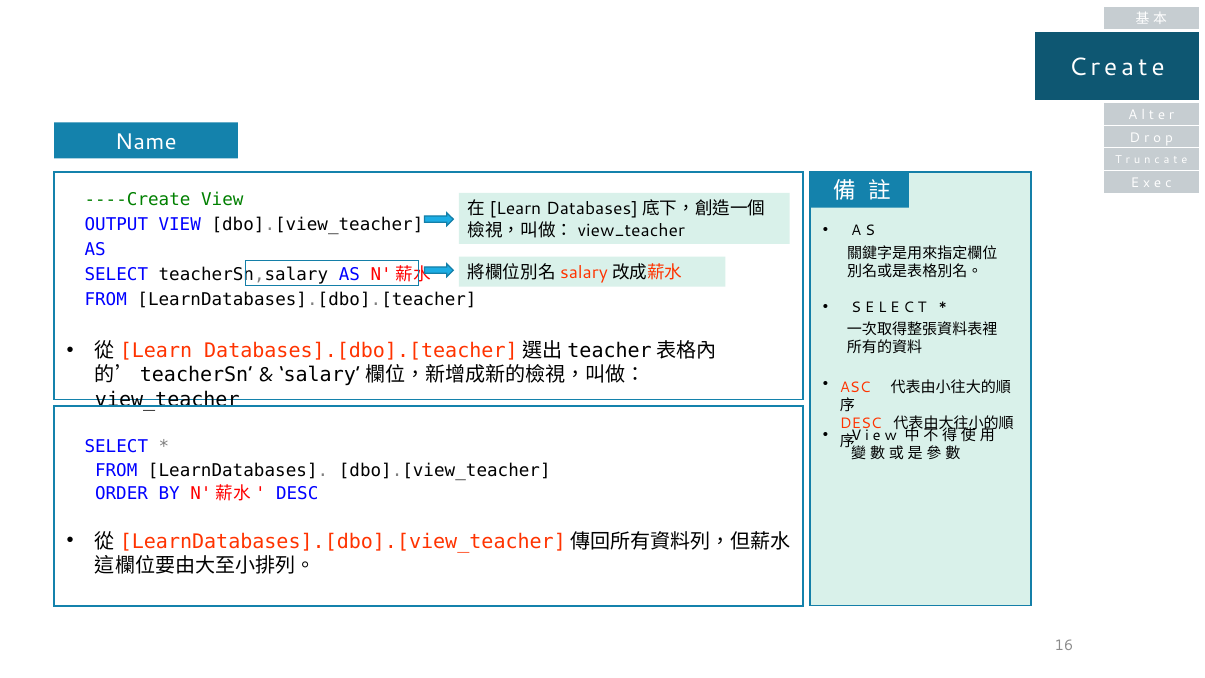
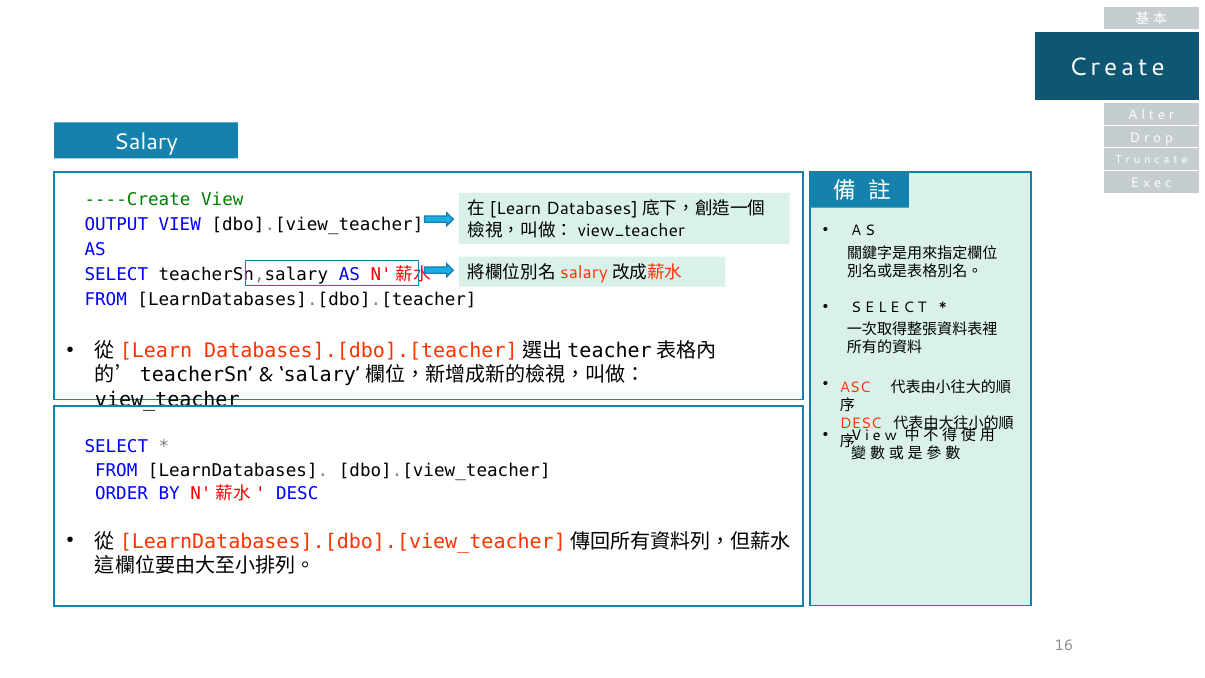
Name: Name -> Salary (146, 142)
